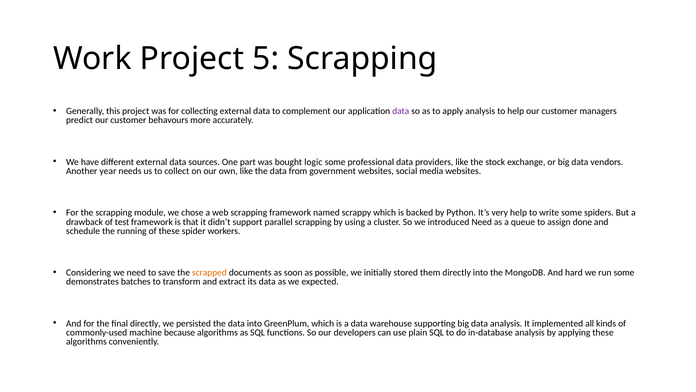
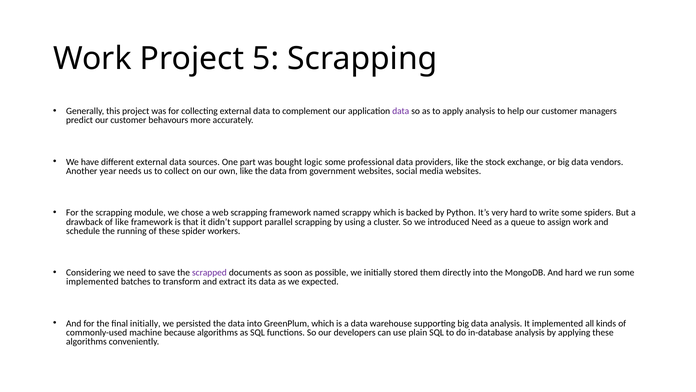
very help: help -> hard (519, 212)
of test: test -> like (122, 222)
assign done: done -> work (582, 222)
scrapped colour: orange -> purple (209, 272)
demonstrates: demonstrates -> implemented (92, 281)
final directly: directly -> initially (145, 323)
